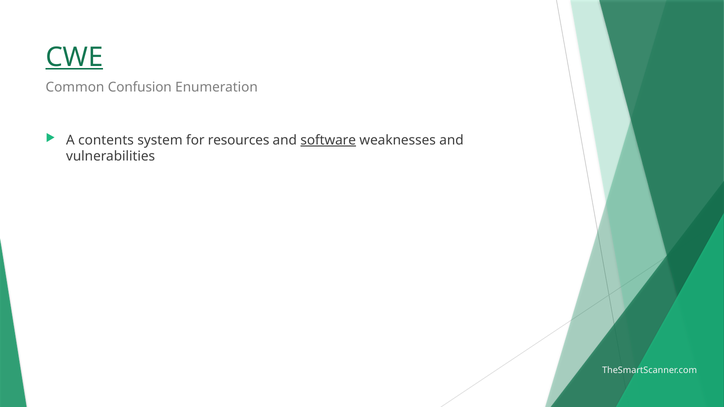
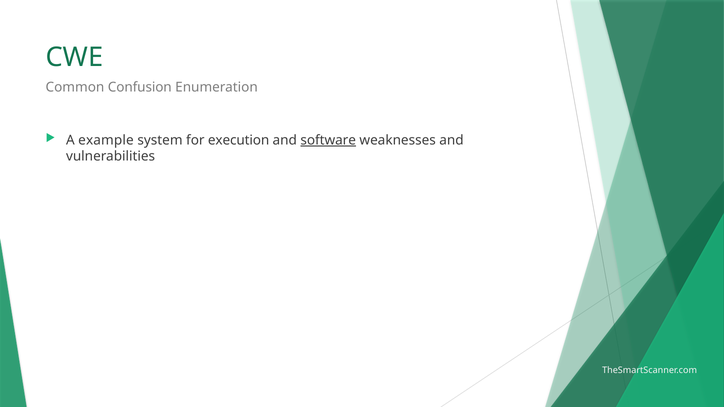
CWE underline: present -> none (74, 57)
contents: contents -> example (106, 140)
resources: resources -> execution (239, 140)
